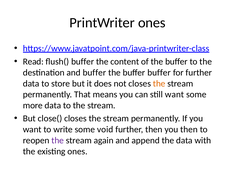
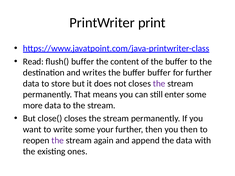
PrintWriter ones: ones -> print (152, 23)
and buffer: buffer -> writes (94, 73)
the colour: orange -> purple (159, 84)
still want: want -> enter (175, 95)
void: void -> your (105, 130)
